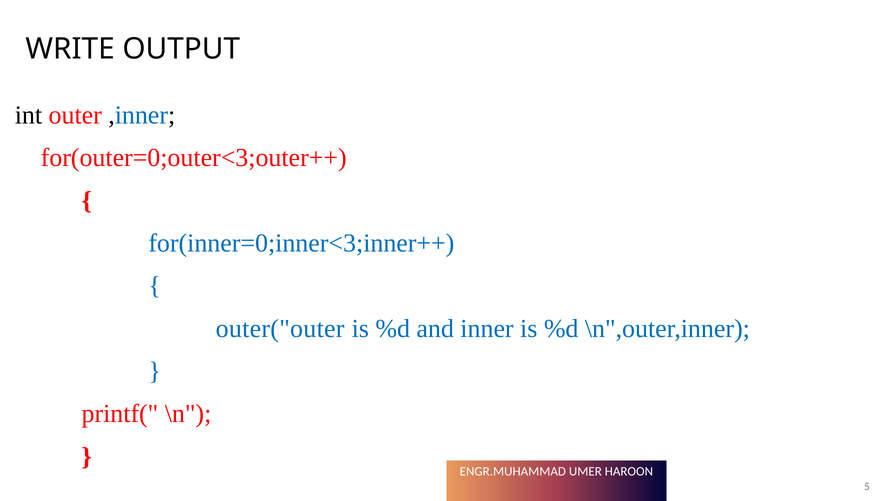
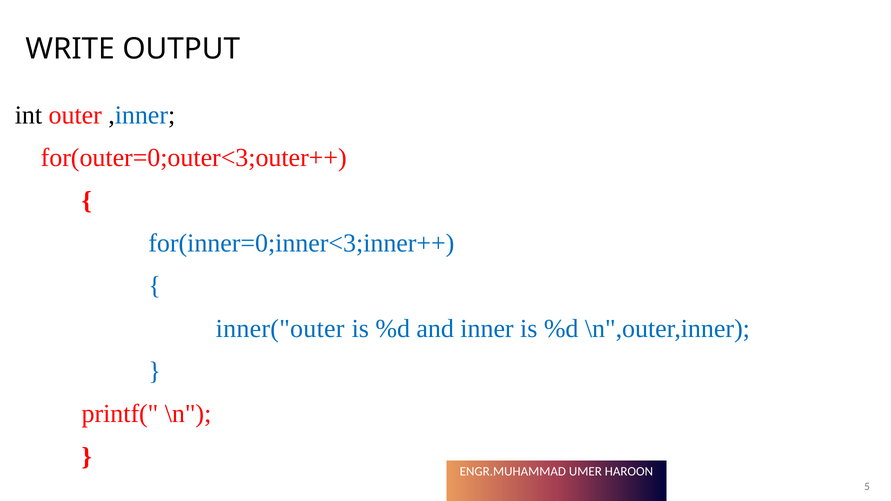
outer("outer: outer("outer -> inner("outer (280, 329)
